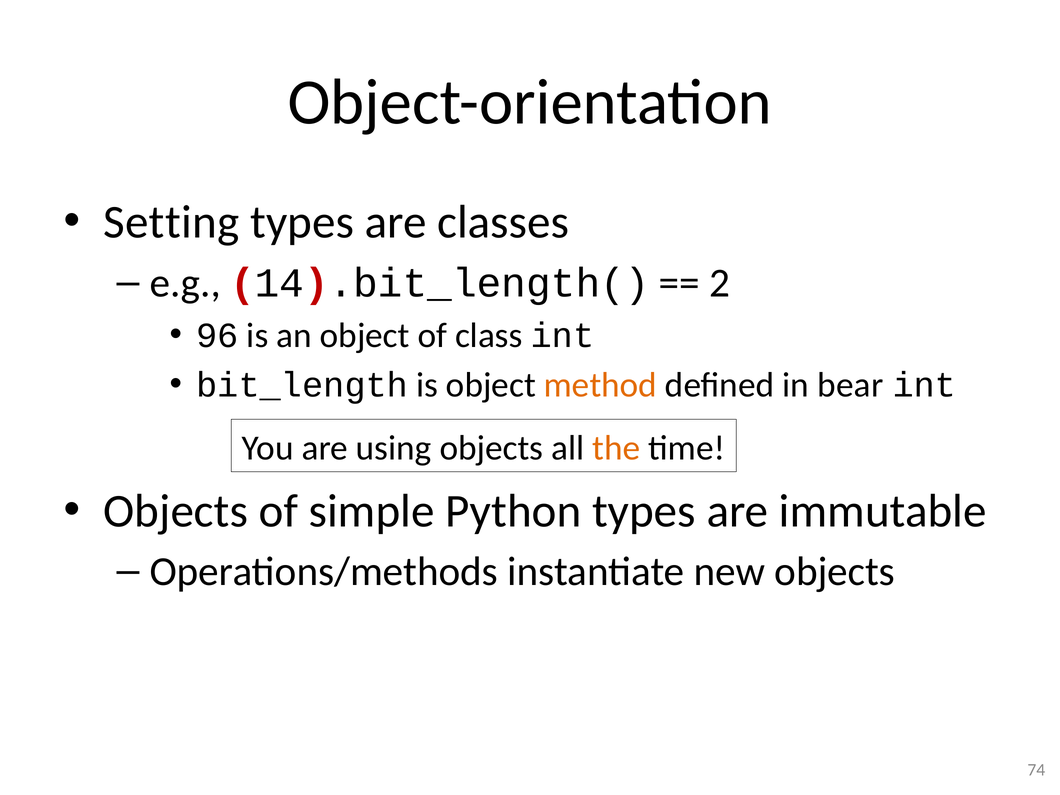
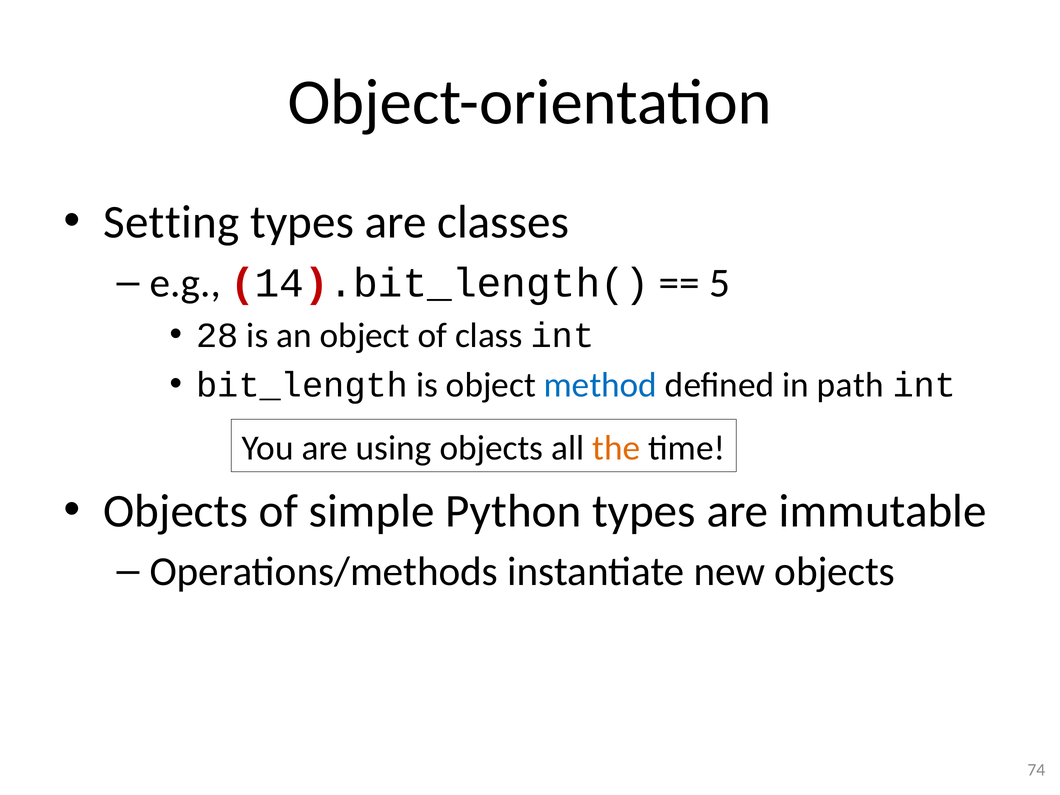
2: 2 -> 5 (720, 283)
96: 96 -> 28 (217, 336)
method colour: orange -> blue (600, 385)
bear: bear -> path (850, 385)
